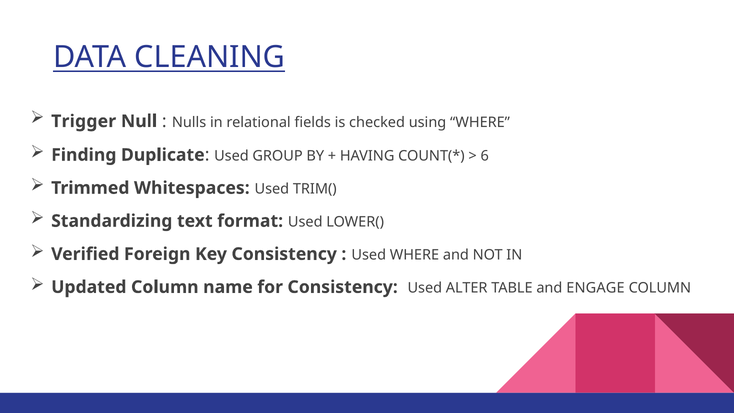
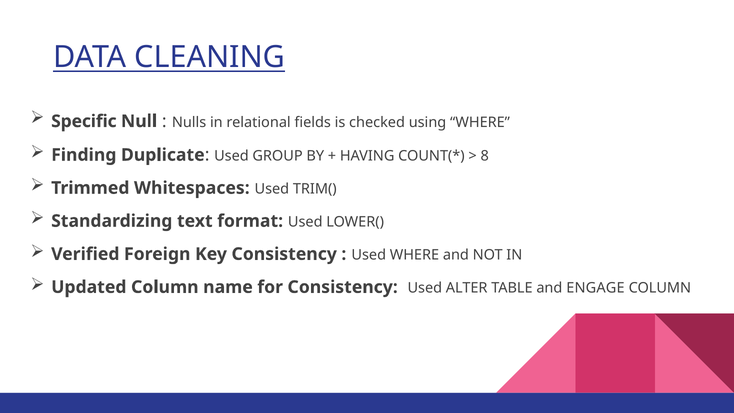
Trigger: Trigger -> Specific (84, 121)
6: 6 -> 8 (485, 156)
